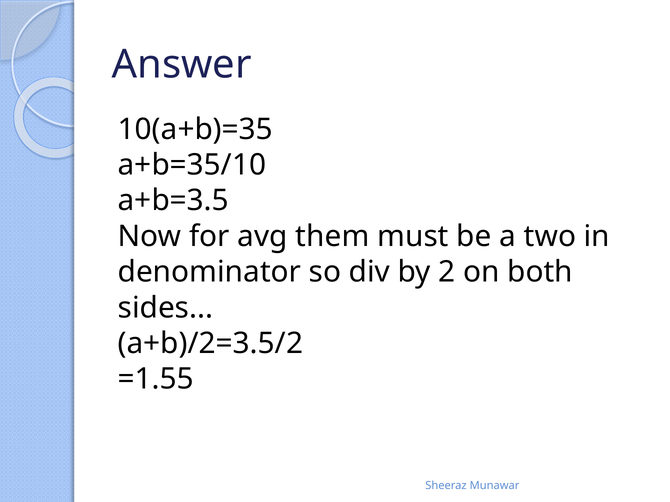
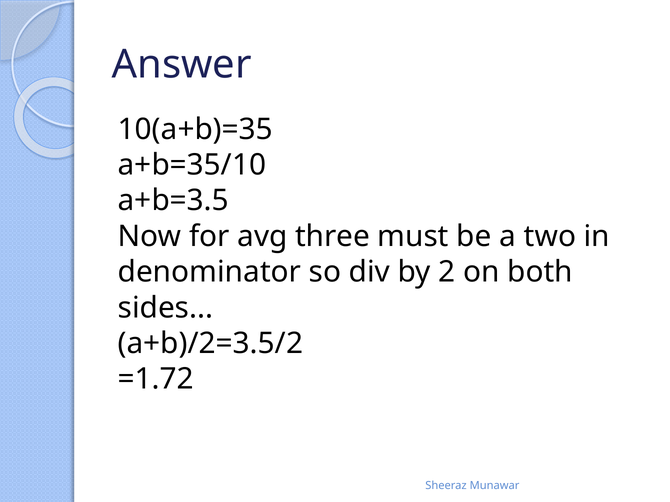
them: them -> three (333, 237)
=1.55: =1.55 -> =1.72 (156, 380)
